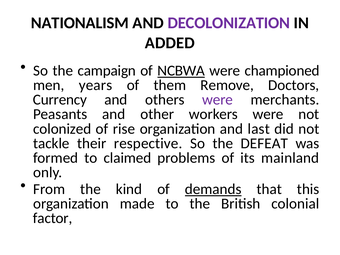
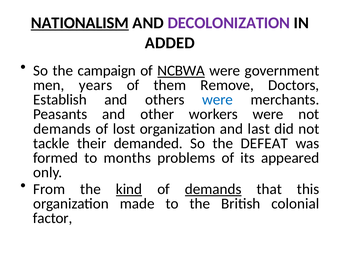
NATIONALISM underline: none -> present (80, 23)
championed: championed -> government (282, 71)
Currency: Currency -> Establish (60, 100)
were colour: purple -> blue (218, 100)
colonized: colonized -> demands (62, 129)
rise: rise -> lost (124, 129)
respective: respective -> demanded (148, 143)
claimed: claimed -> months (127, 158)
mainland: mainland -> appeared (290, 158)
kind underline: none -> present (129, 189)
